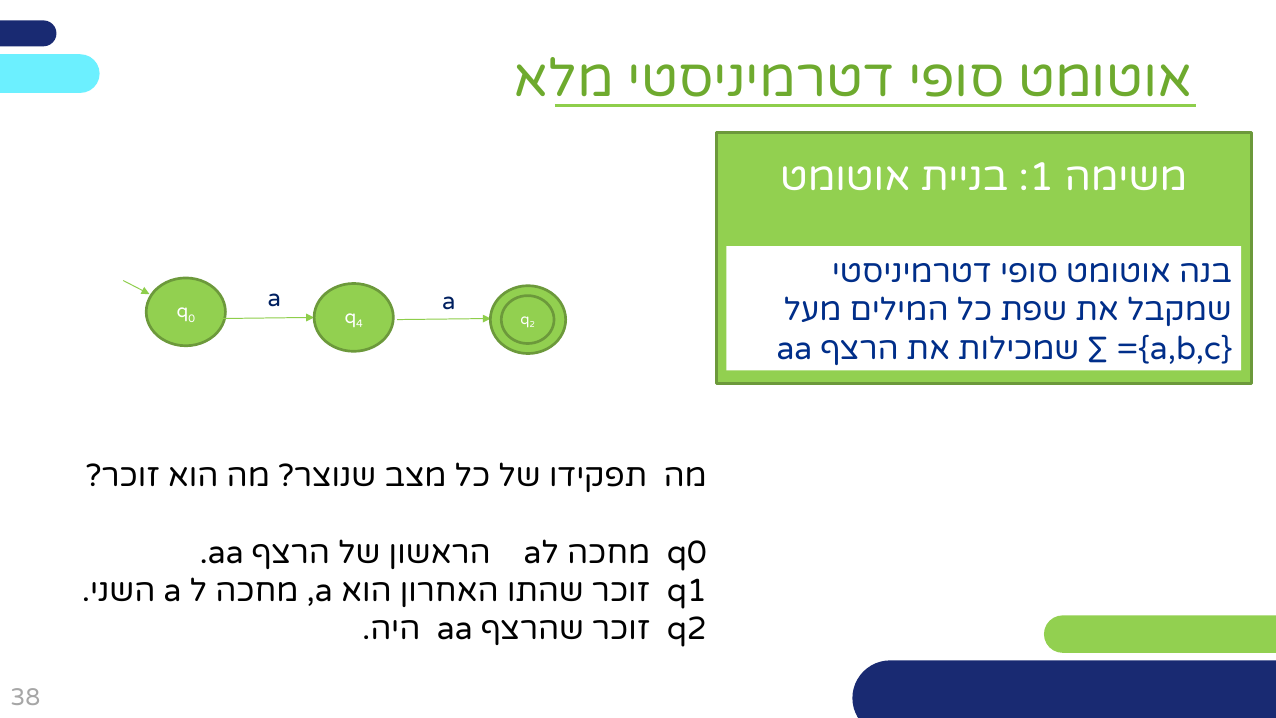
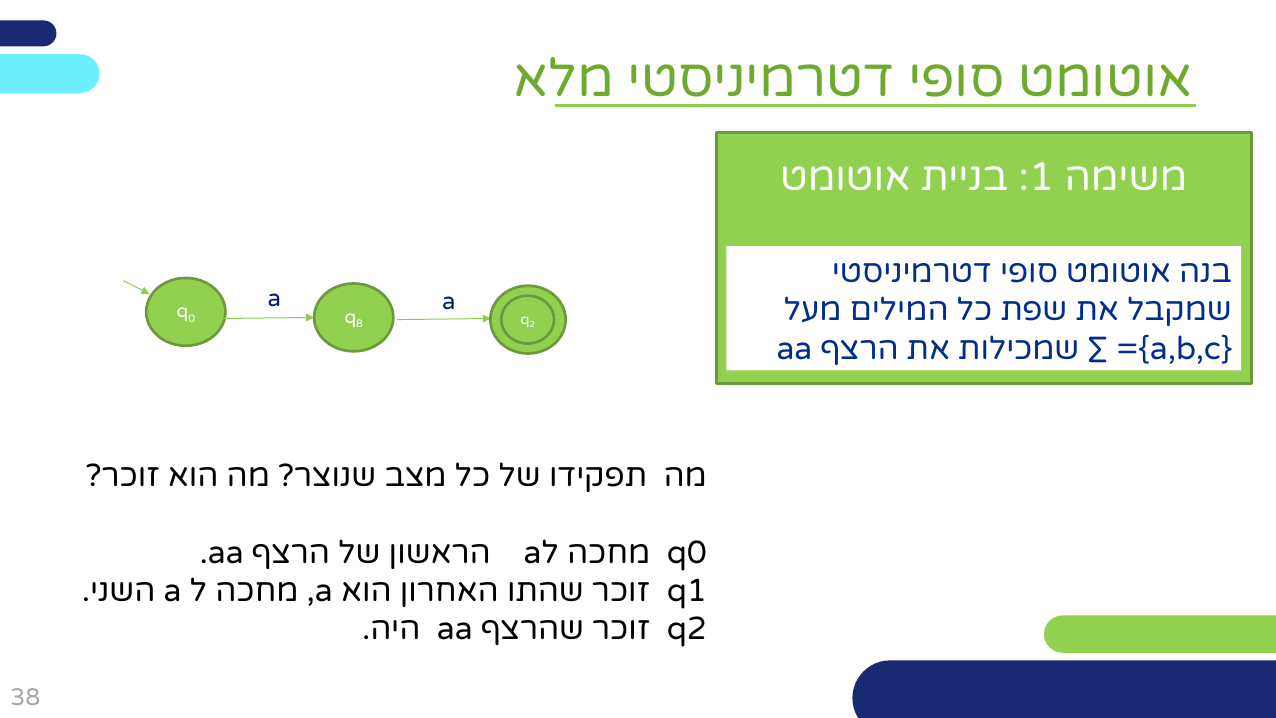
4: 4 -> 8 (360, 324)
